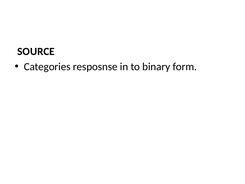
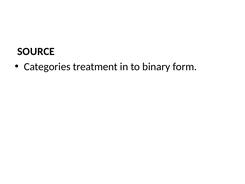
resposnse: resposnse -> treatment (95, 67)
